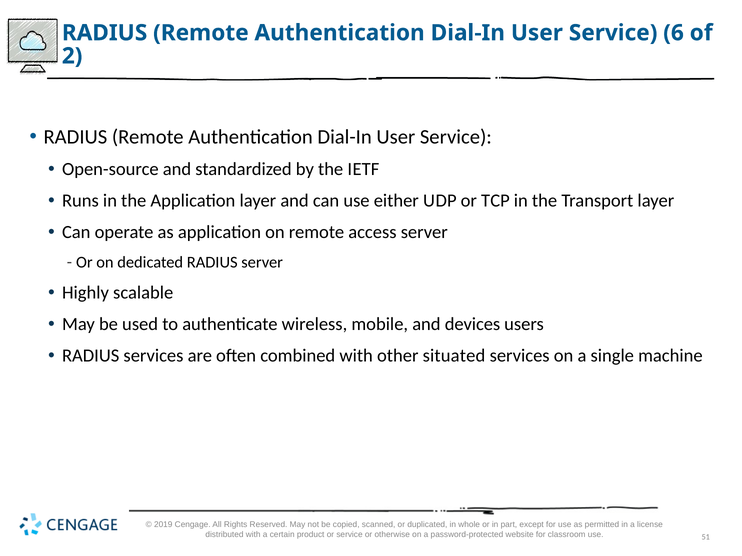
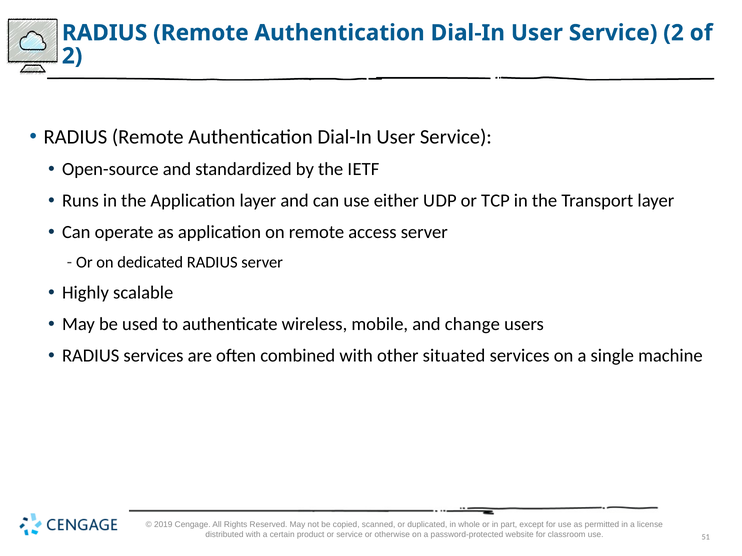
Service 6: 6 -> 2 (674, 33)
devices: devices -> change (472, 324)
